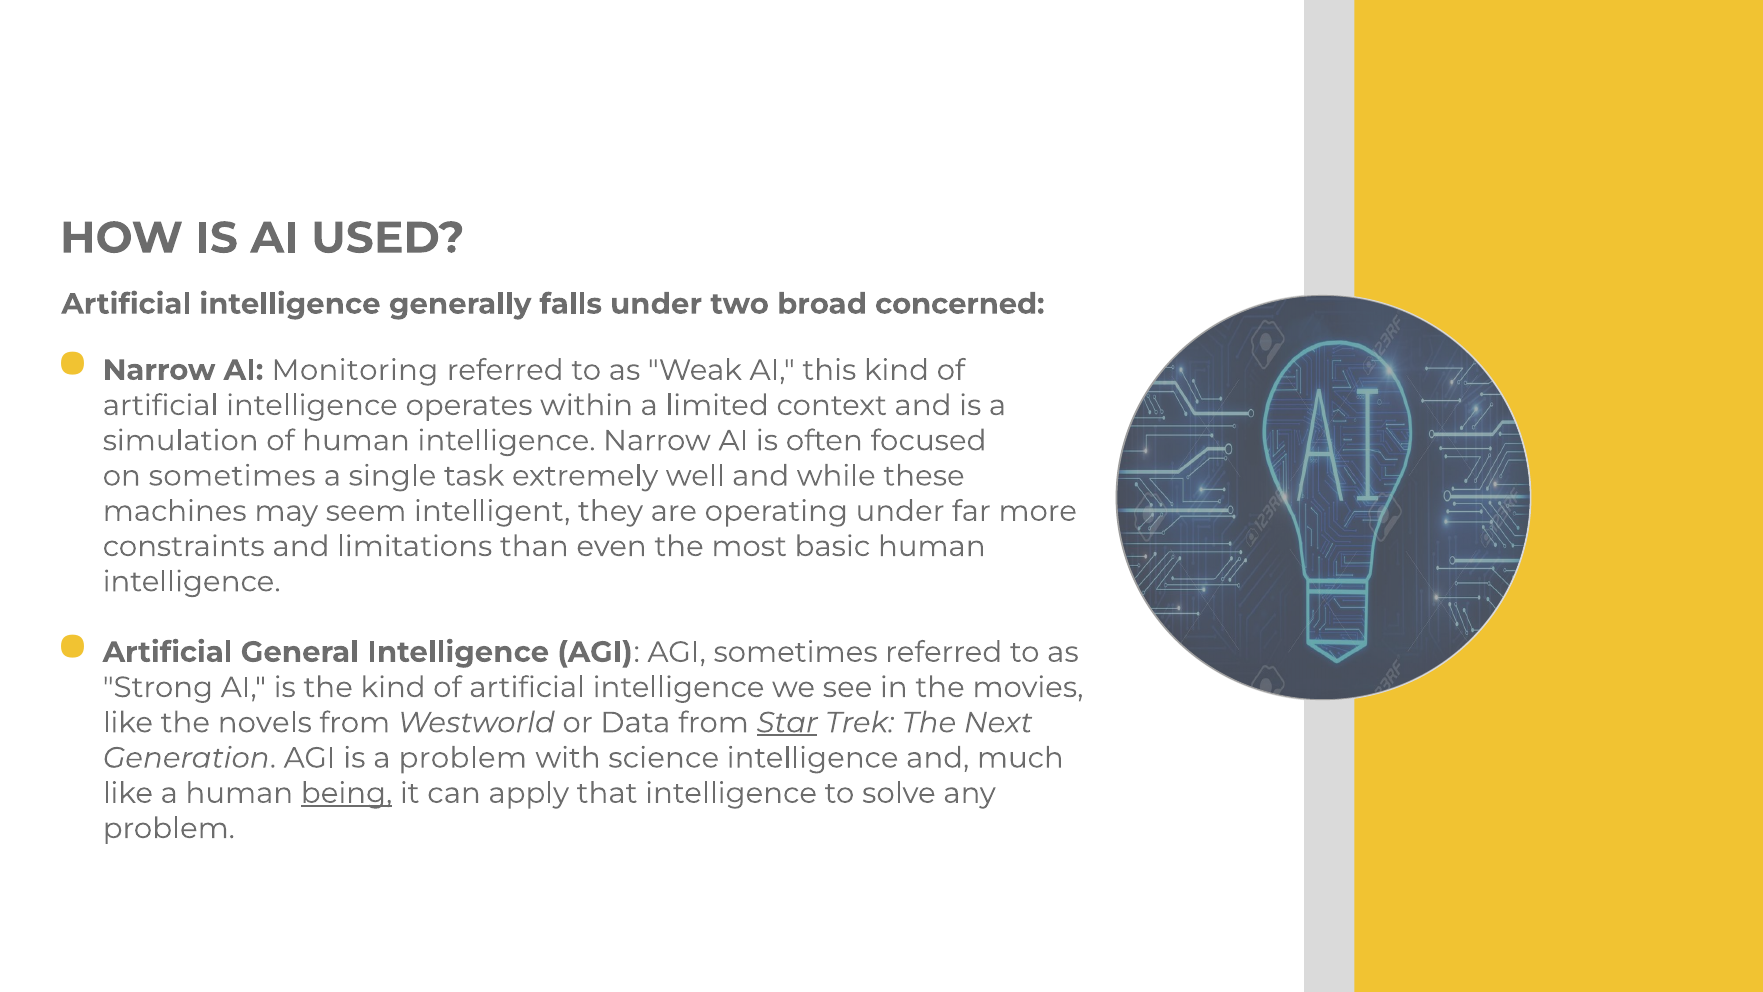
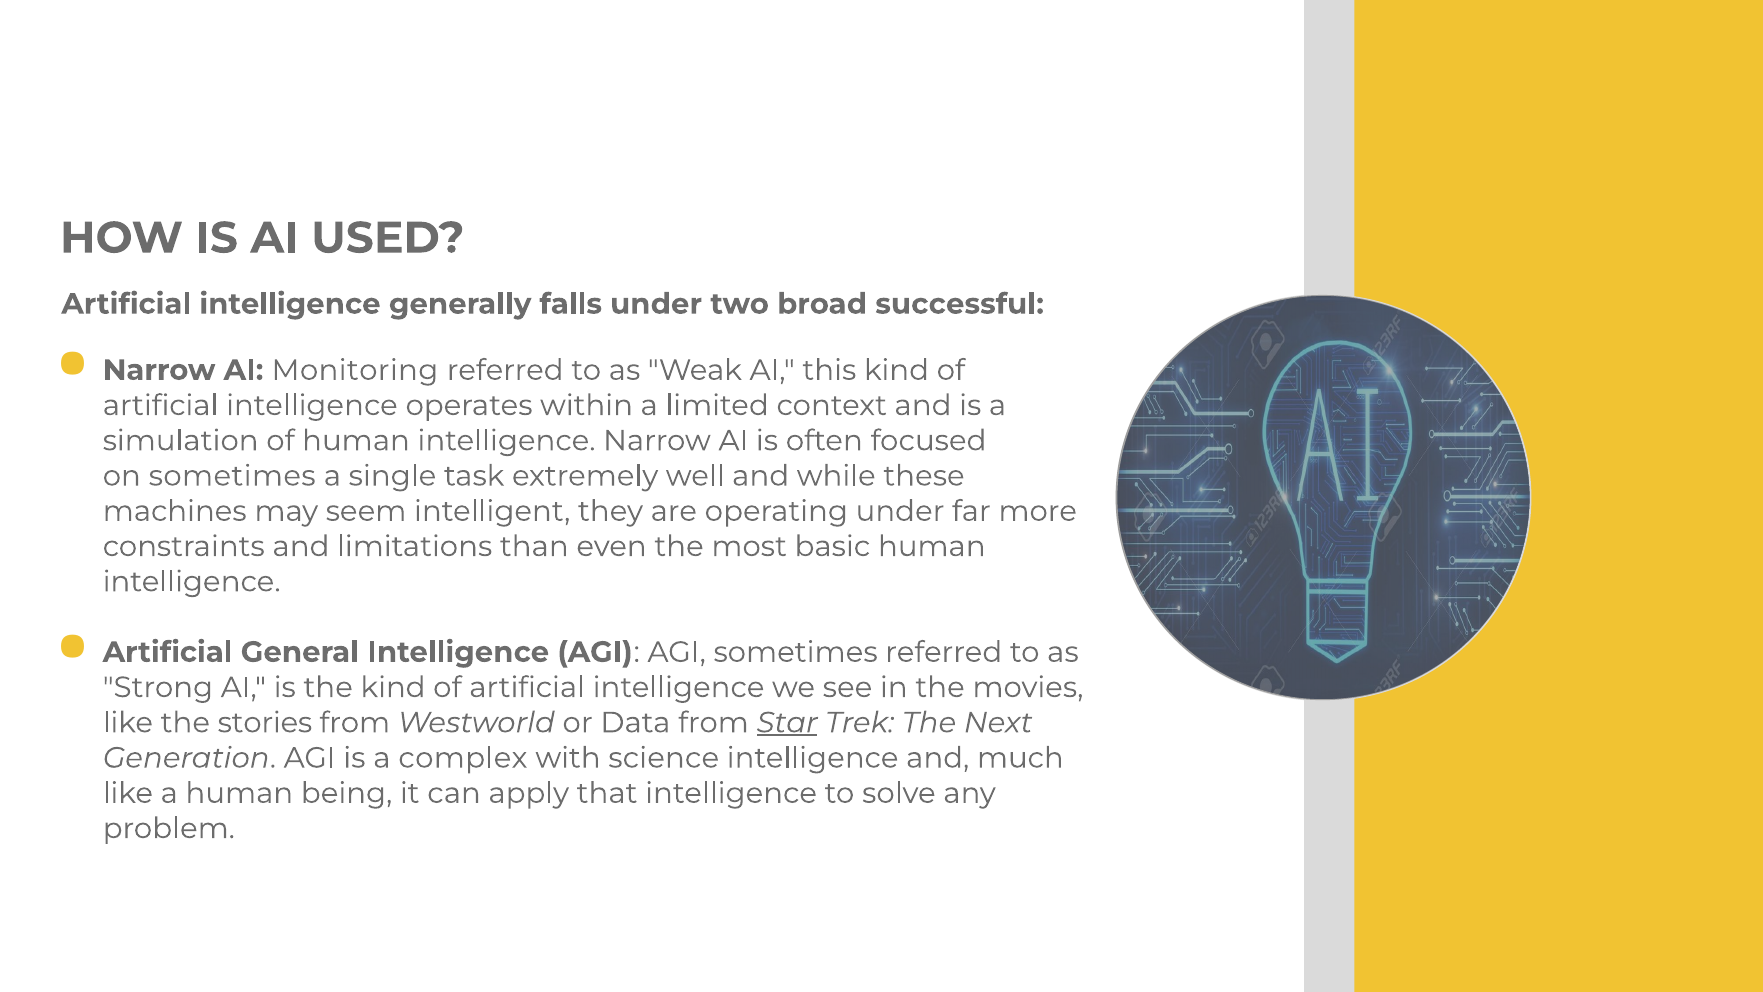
concerned: concerned -> successful (960, 304)
novels: novels -> stories (265, 722)
a problem: problem -> complex (463, 758)
being underline: present -> none (347, 793)
